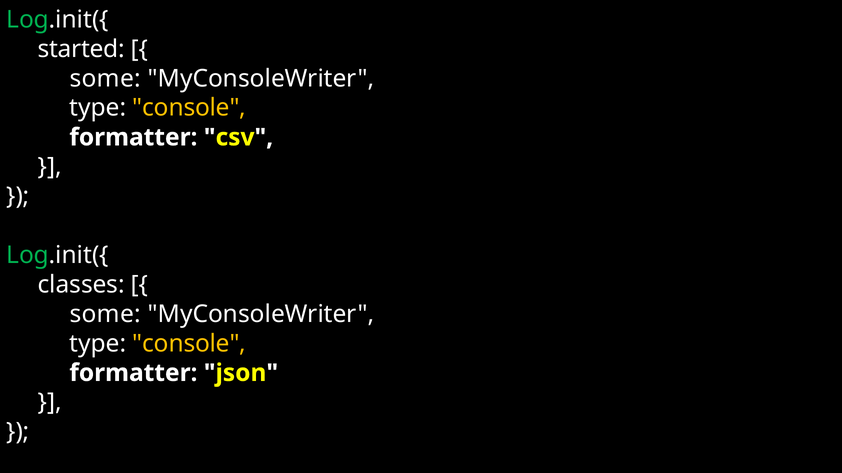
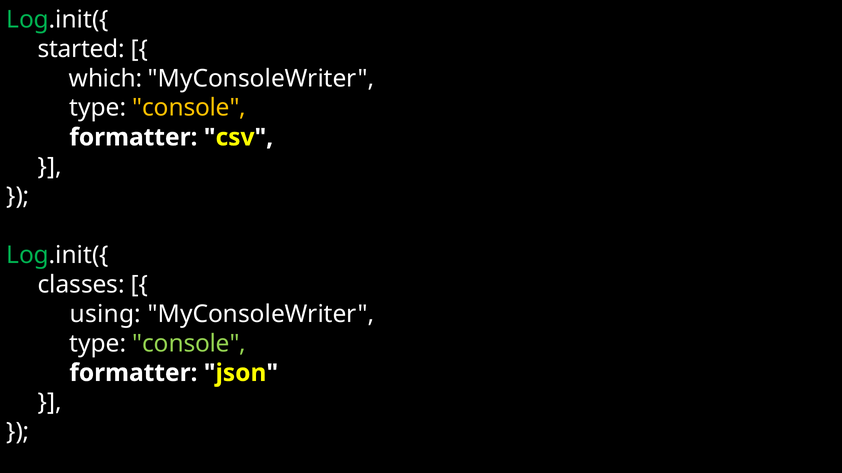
some: some -> which (106, 79)
some: some -> using (105, 314)
console colour: yellow -> light green (189, 344)
